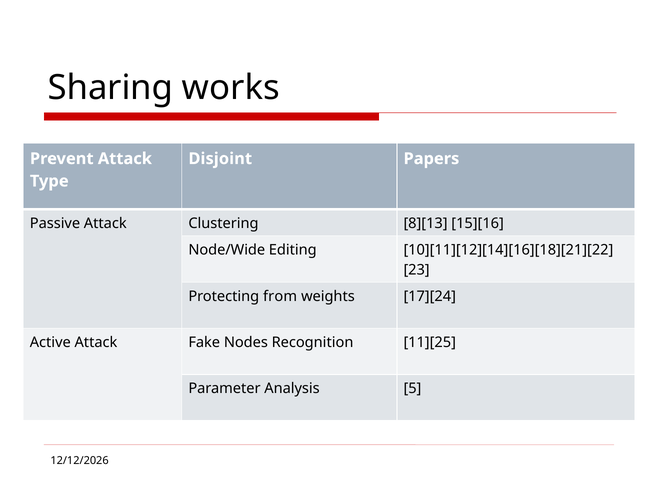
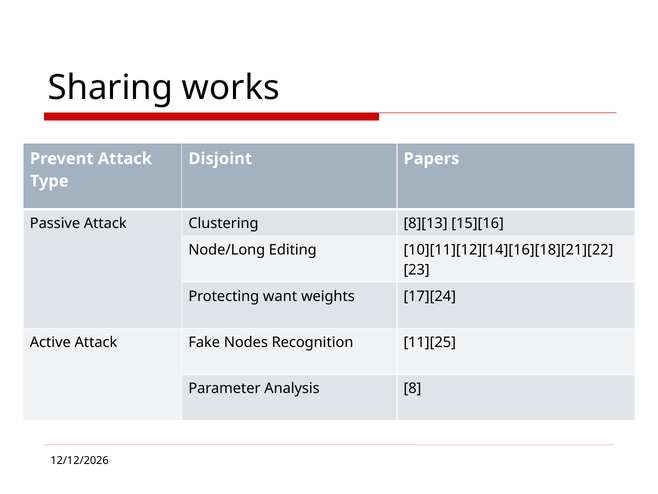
Node/Wide: Node/Wide -> Node/Long (227, 250)
from: from -> want (280, 296)
5: 5 -> 8 (412, 388)
